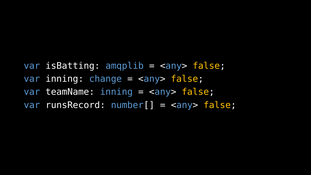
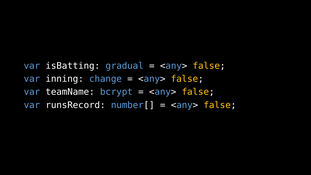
amqplib: amqplib -> gradual (125, 66)
teamName inning: inning -> bcrypt (116, 92)
